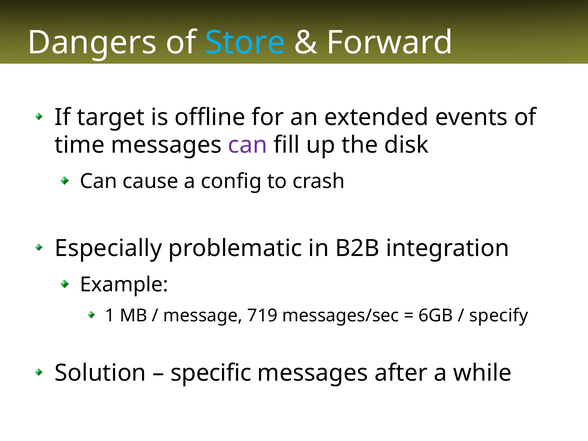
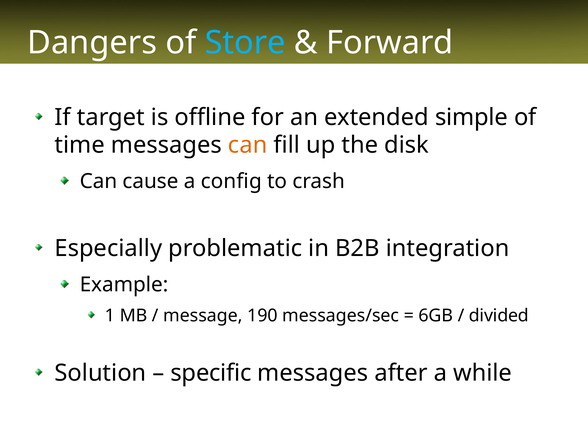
events: events -> simple (471, 117)
can colour: purple -> orange (248, 145)
719: 719 -> 190 (262, 315)
specify: specify -> divided (499, 315)
